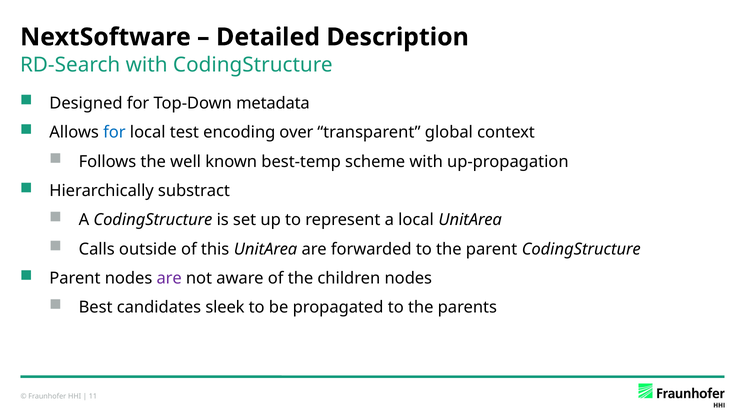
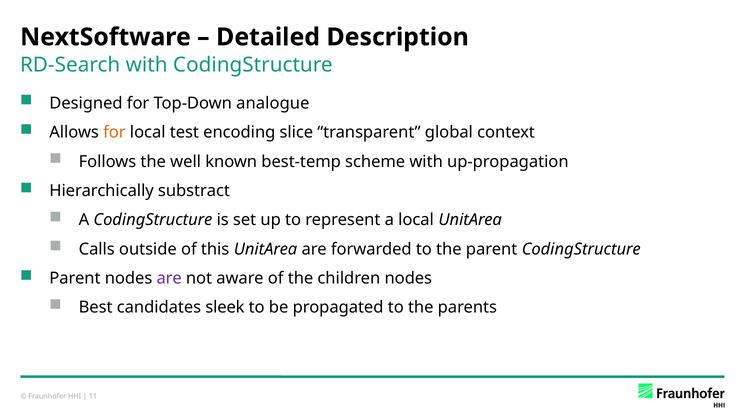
metadata: metadata -> analogue (273, 103)
for colour: blue -> orange (114, 132)
over: over -> slice (296, 132)
